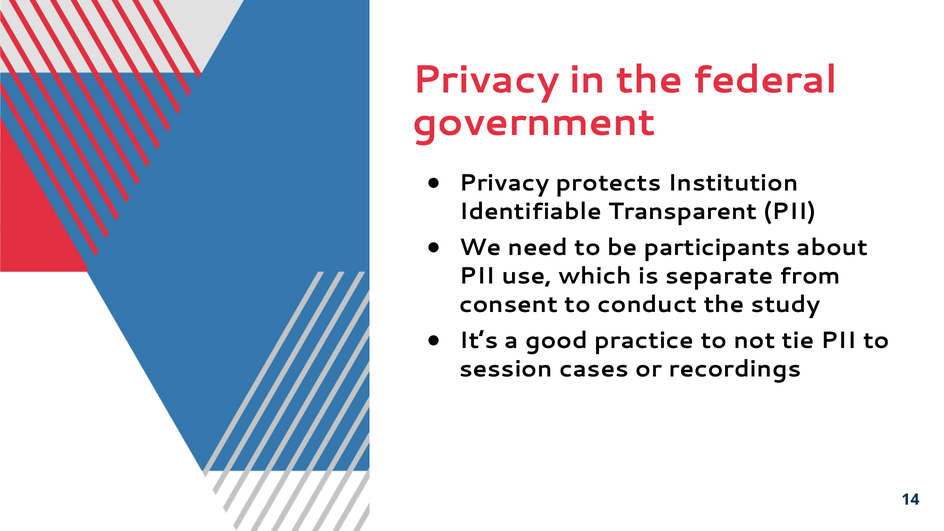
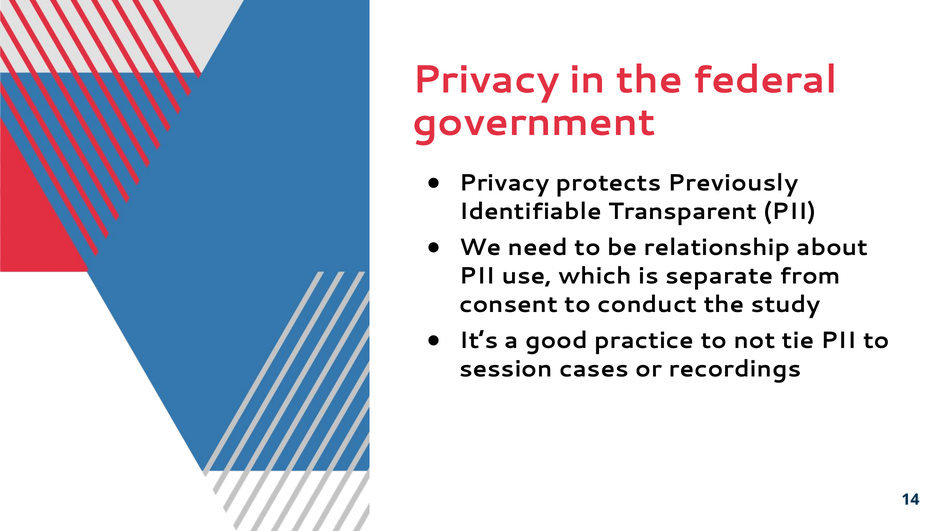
Institution: Institution -> Previously (733, 183)
participants: participants -> relationship (717, 248)
